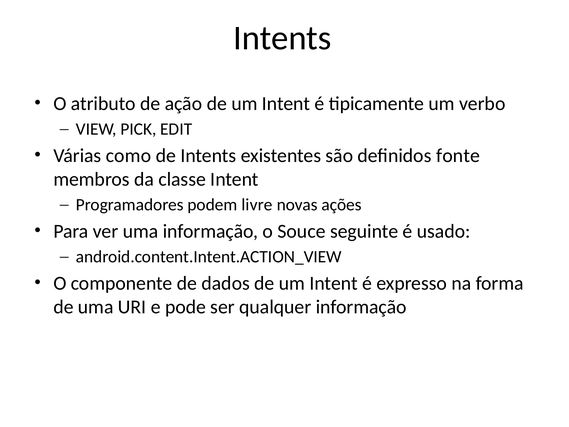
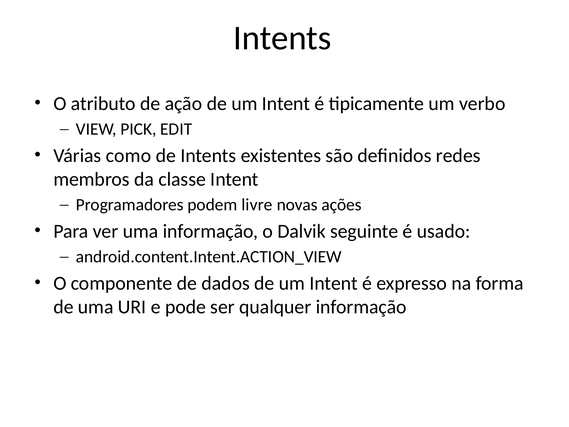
fonte: fonte -> redes (458, 155)
Souce: Souce -> Dalvik (302, 231)
